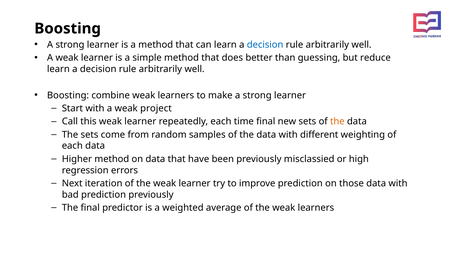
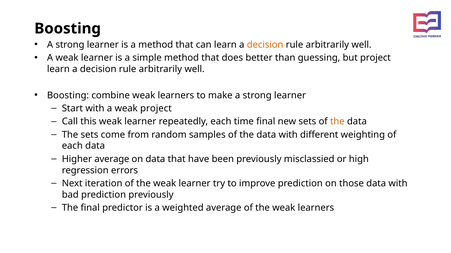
decision colour: blue -> orange (265, 45)
but reduce: reduce -> project (375, 58)
Higher method: method -> average (112, 159)
